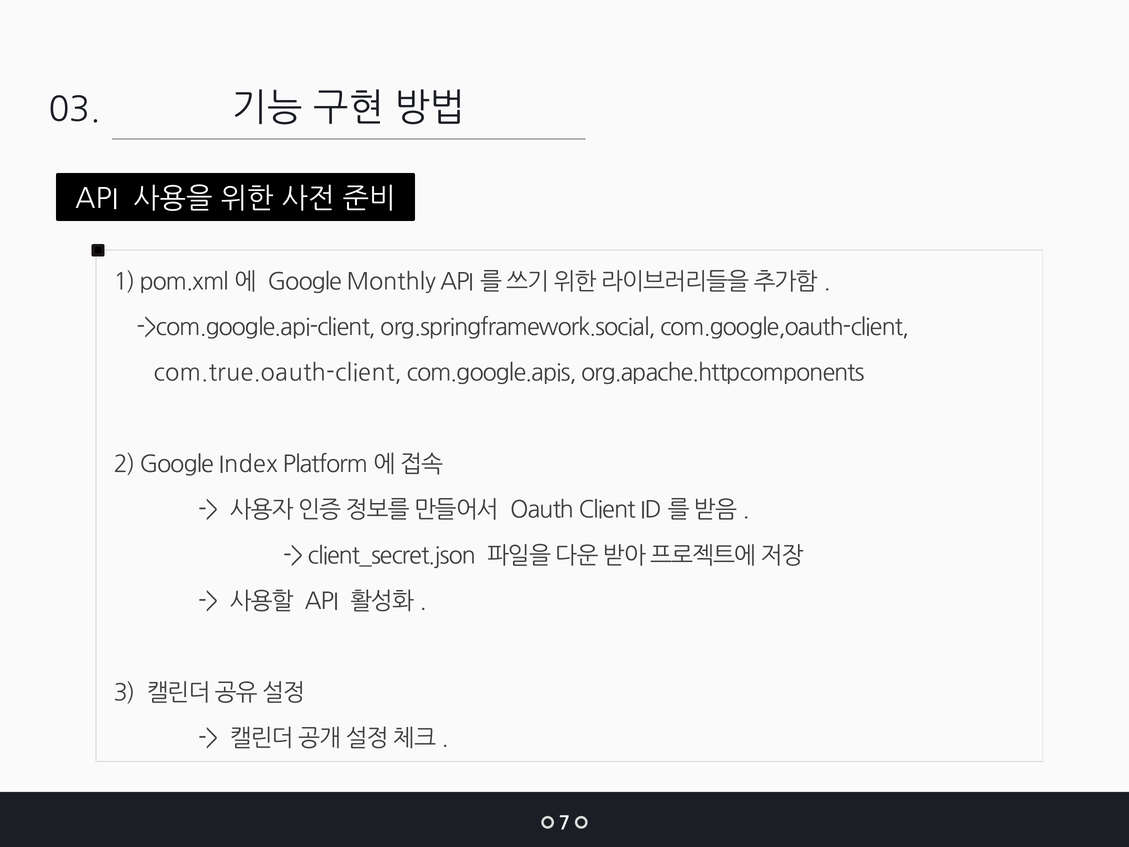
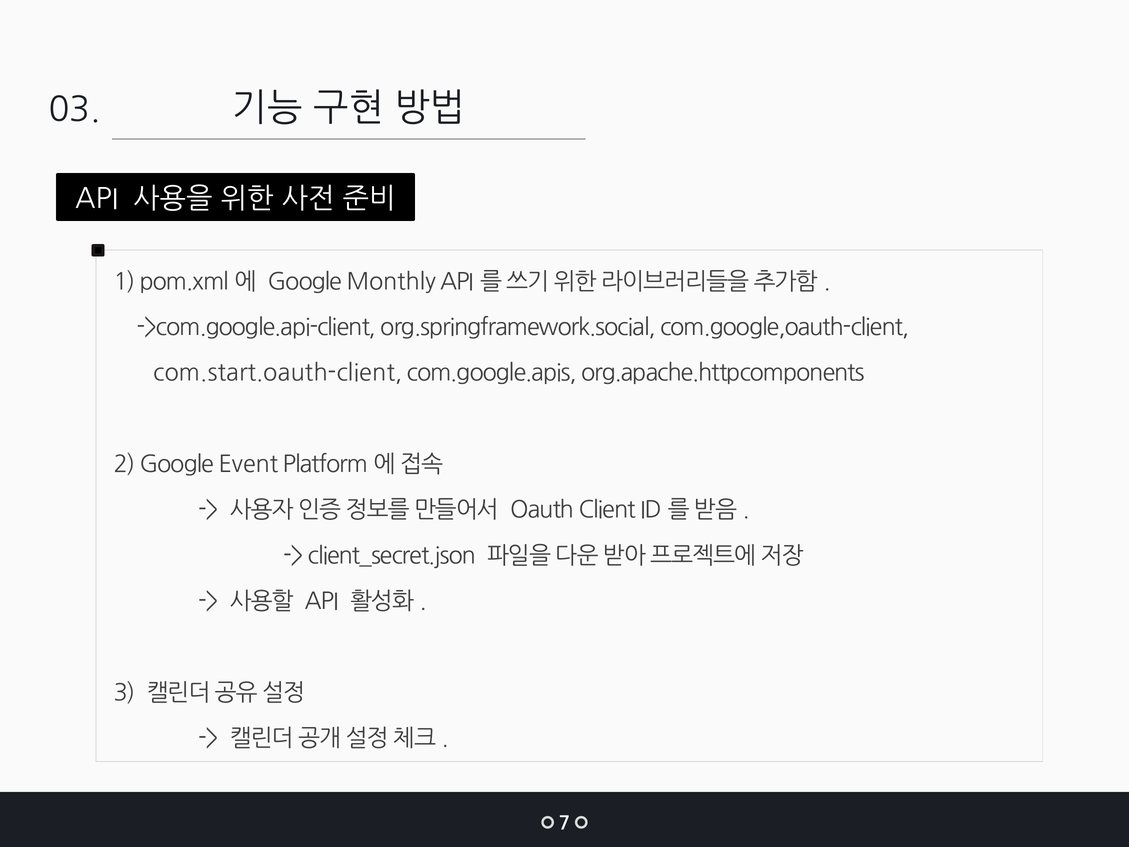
com.true.oauth-client: com.true.oauth-client -> com.start.oauth-client (278, 373)
Index: Index -> Event (249, 464)
